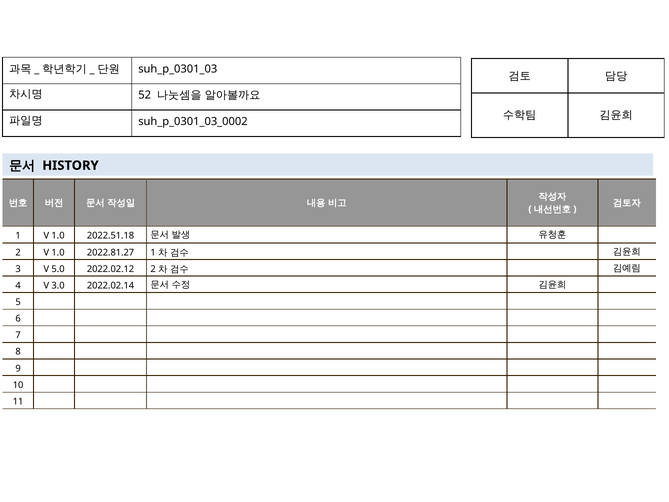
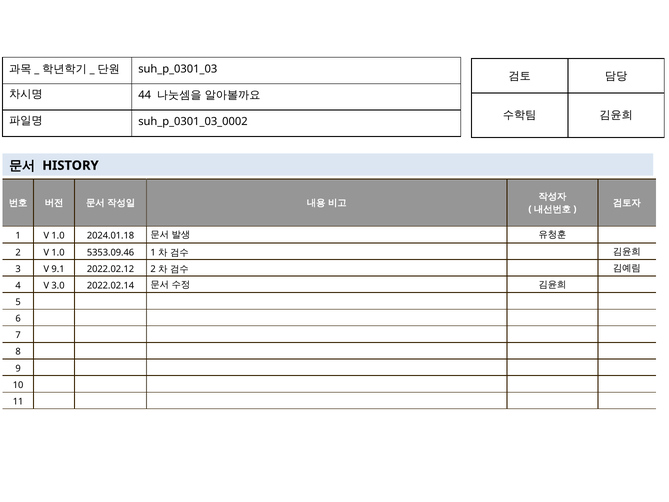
52: 52 -> 44 (145, 95)
2022.51.18: 2022.51.18 -> 2024.01.18 (111, 236)
2022.81.27: 2022.81.27 -> 5353.09.46 (111, 252)
5.0: 5.0 -> 9.1 (58, 269)
